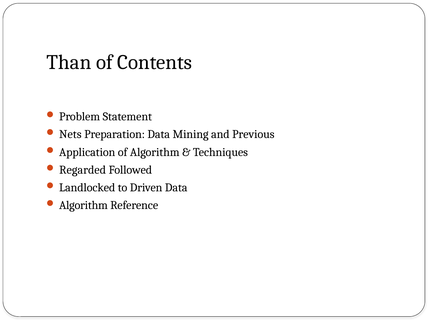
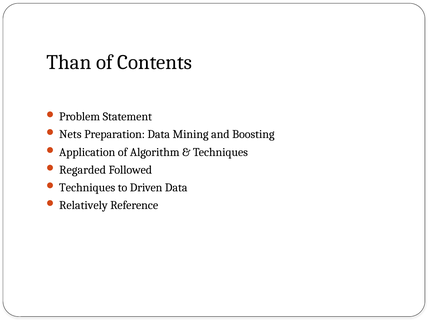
Previous: Previous -> Boosting (253, 134)
Landlocked: Landlocked -> Techniques (87, 188)
Algorithm: Algorithm -> Relatively (83, 205)
